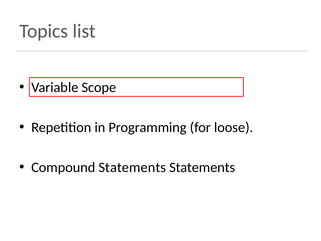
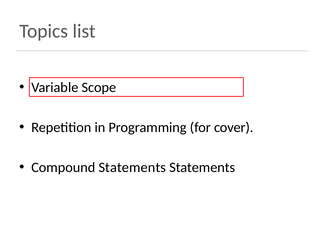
loose: loose -> cover (234, 127)
